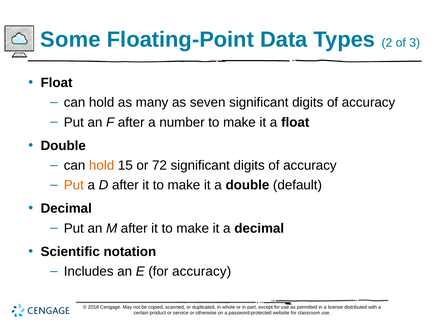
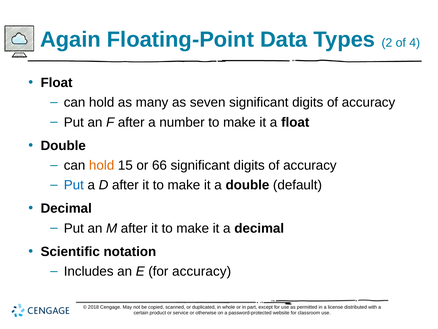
Some: Some -> Again (71, 39)
3: 3 -> 4 (415, 43)
72: 72 -> 66 (159, 165)
Put colour: orange -> blue (74, 185)
